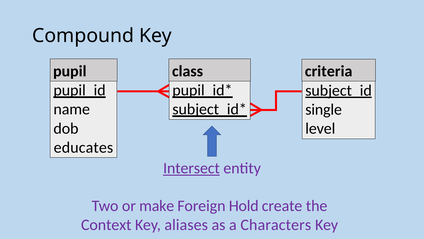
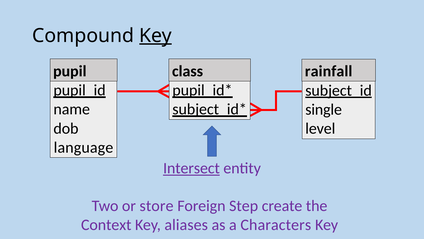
Key underline: none -> present (156, 36)
criteria: criteria -> rainfall (329, 71)
educates: educates -> language (83, 147)
make: make -> store (157, 205)
Hold: Hold -> Step (244, 205)
